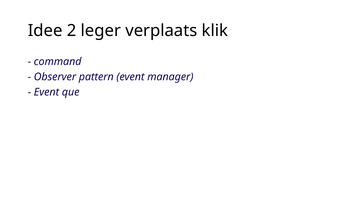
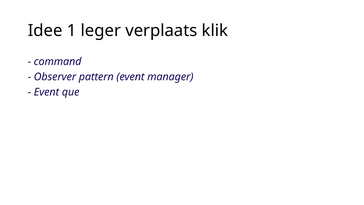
2: 2 -> 1 (72, 31)
